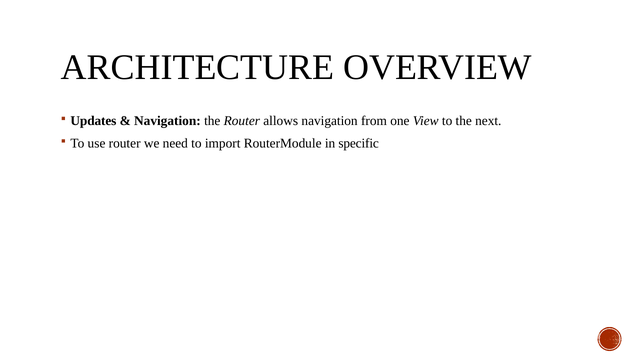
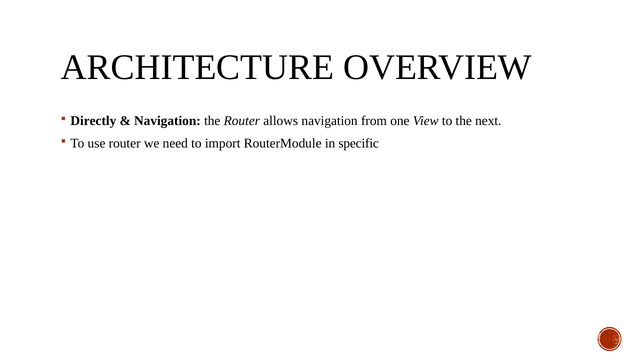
Updates: Updates -> Directly (93, 121)
